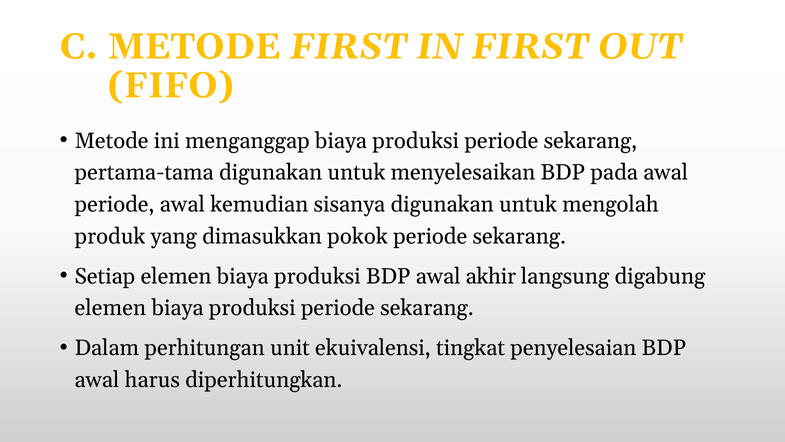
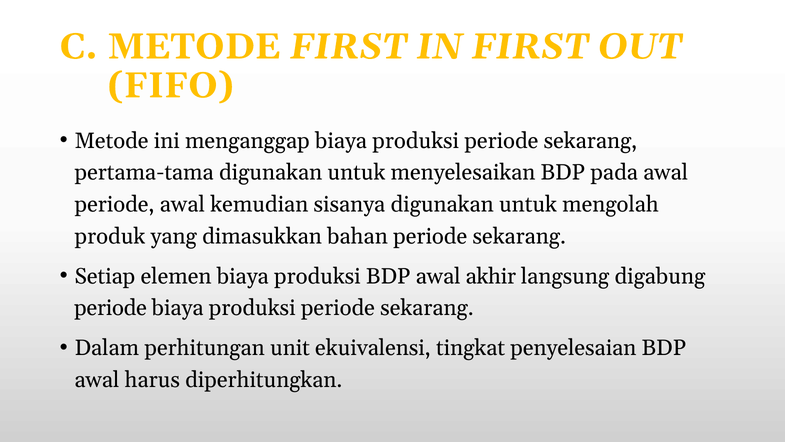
pokok: pokok -> bahan (357, 236)
elemen: elemen -> periode (111, 308)
